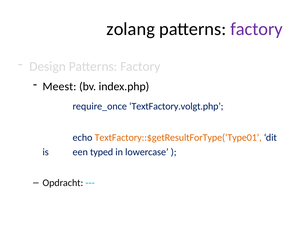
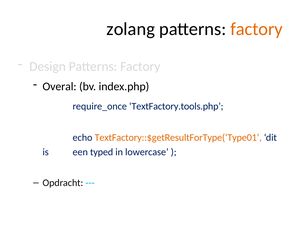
factory colour: purple -> orange (257, 29)
Meest: Meest -> Overal (60, 86)
TextFactory.volgt.php: TextFactory.volgt.php -> TextFactory.tools.php (176, 106)
